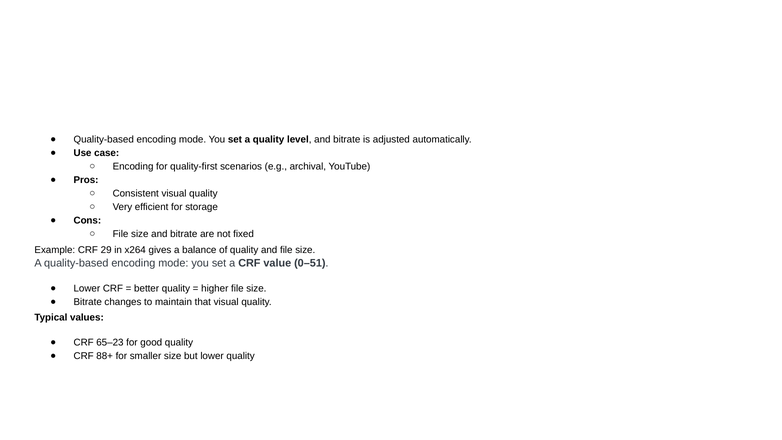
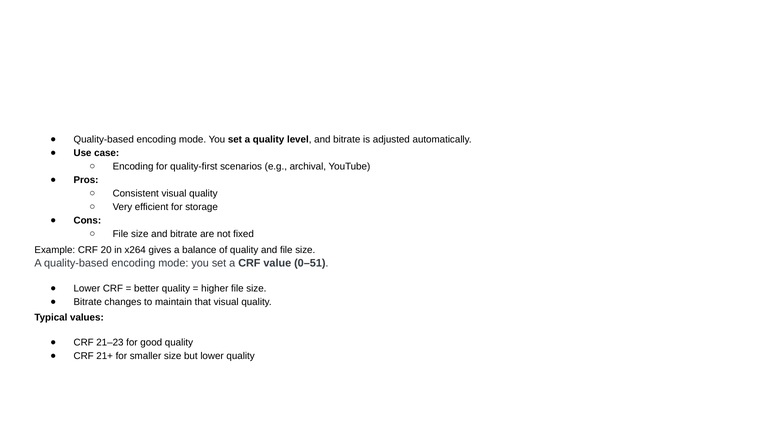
29: 29 -> 20 (106, 250)
65–23: 65–23 -> 21–23 (110, 342)
88+: 88+ -> 21+ (105, 356)
